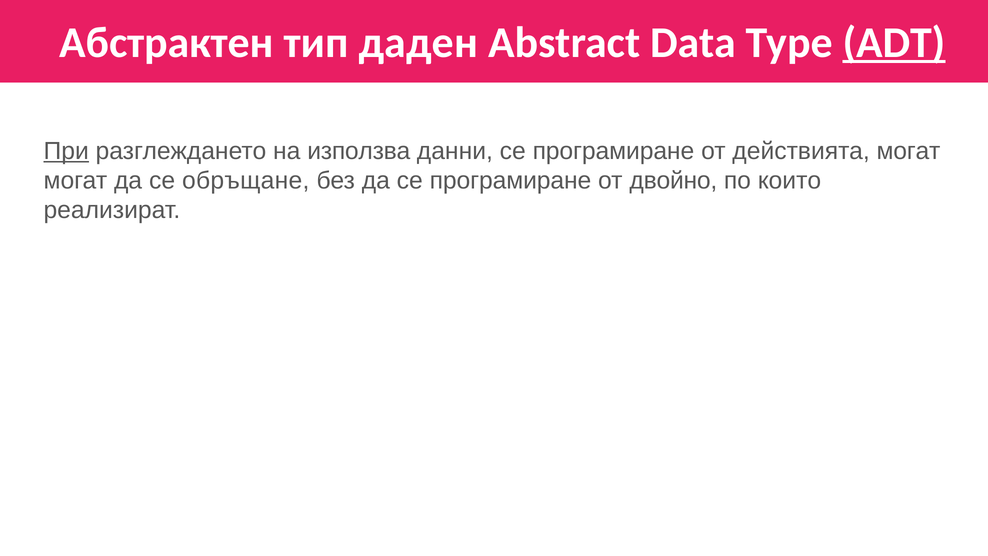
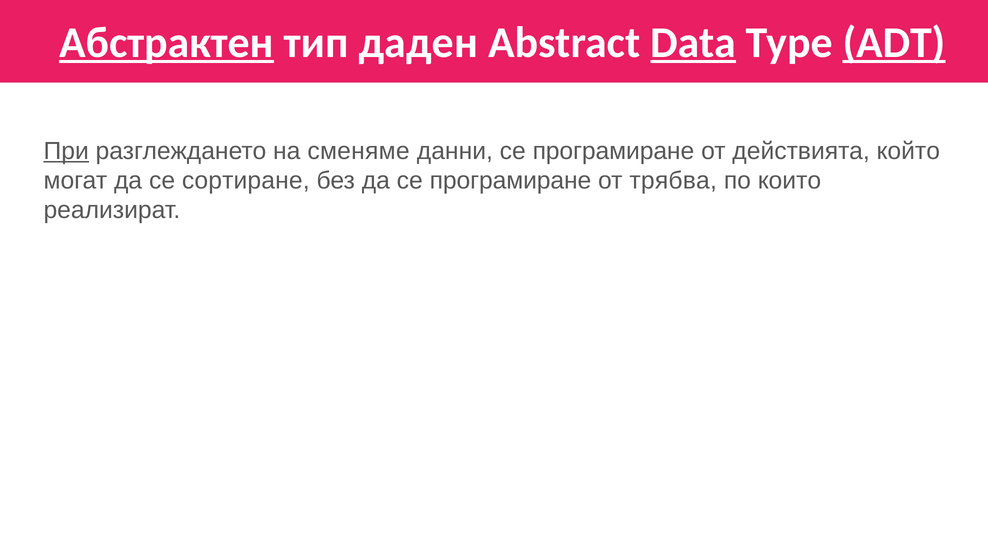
Абстрактен underline: none -> present (167, 43)
Data underline: none -> present (693, 43)
използва: използва -> сменяме (359, 151)
действията могат: могат -> който (908, 151)
обръщане: обръщане -> сортиране (246, 181)
двойно: двойно -> трябва (673, 181)
